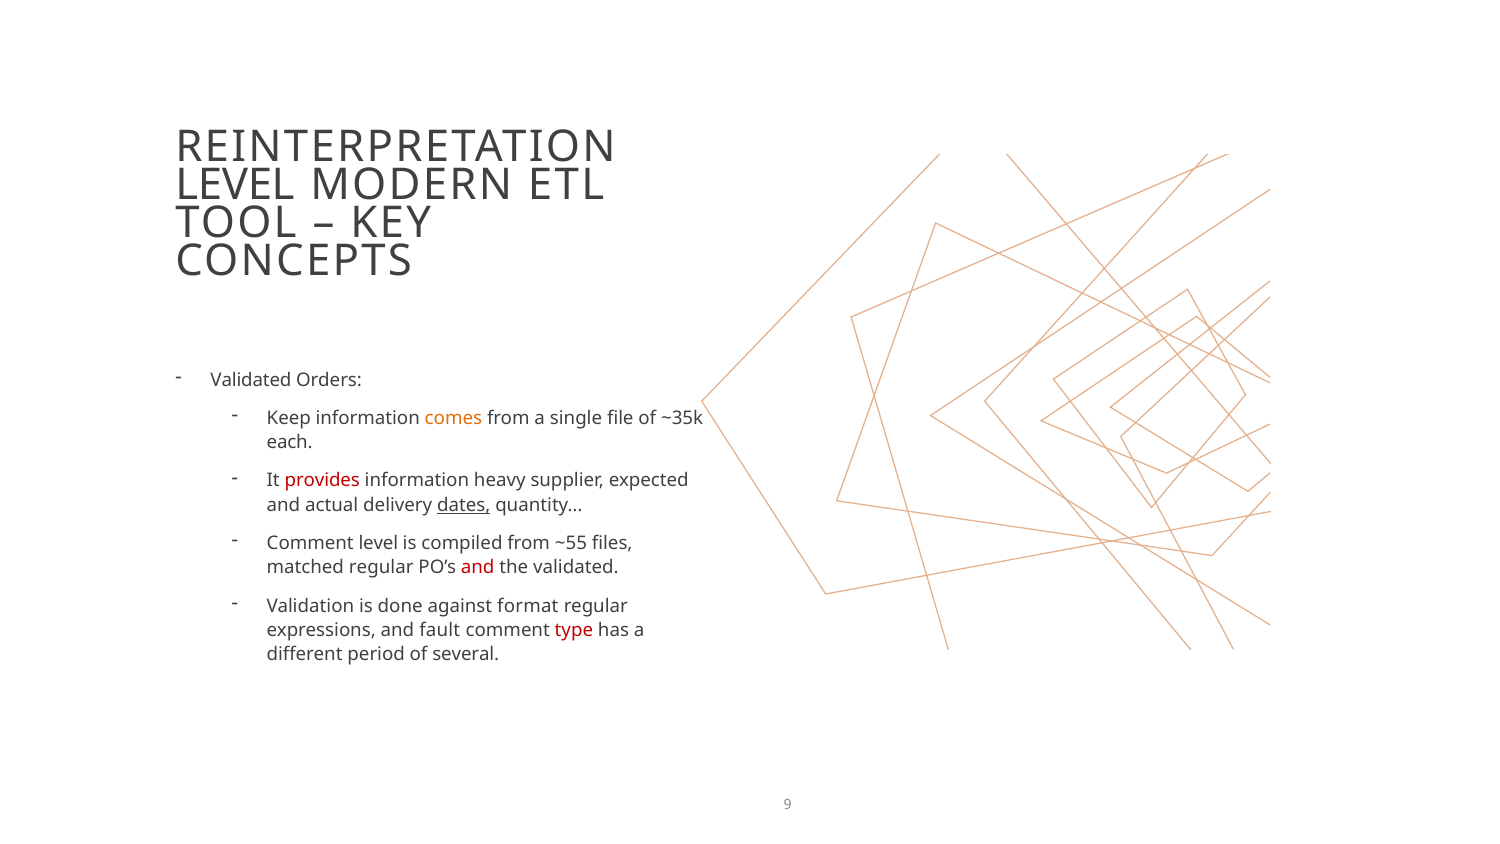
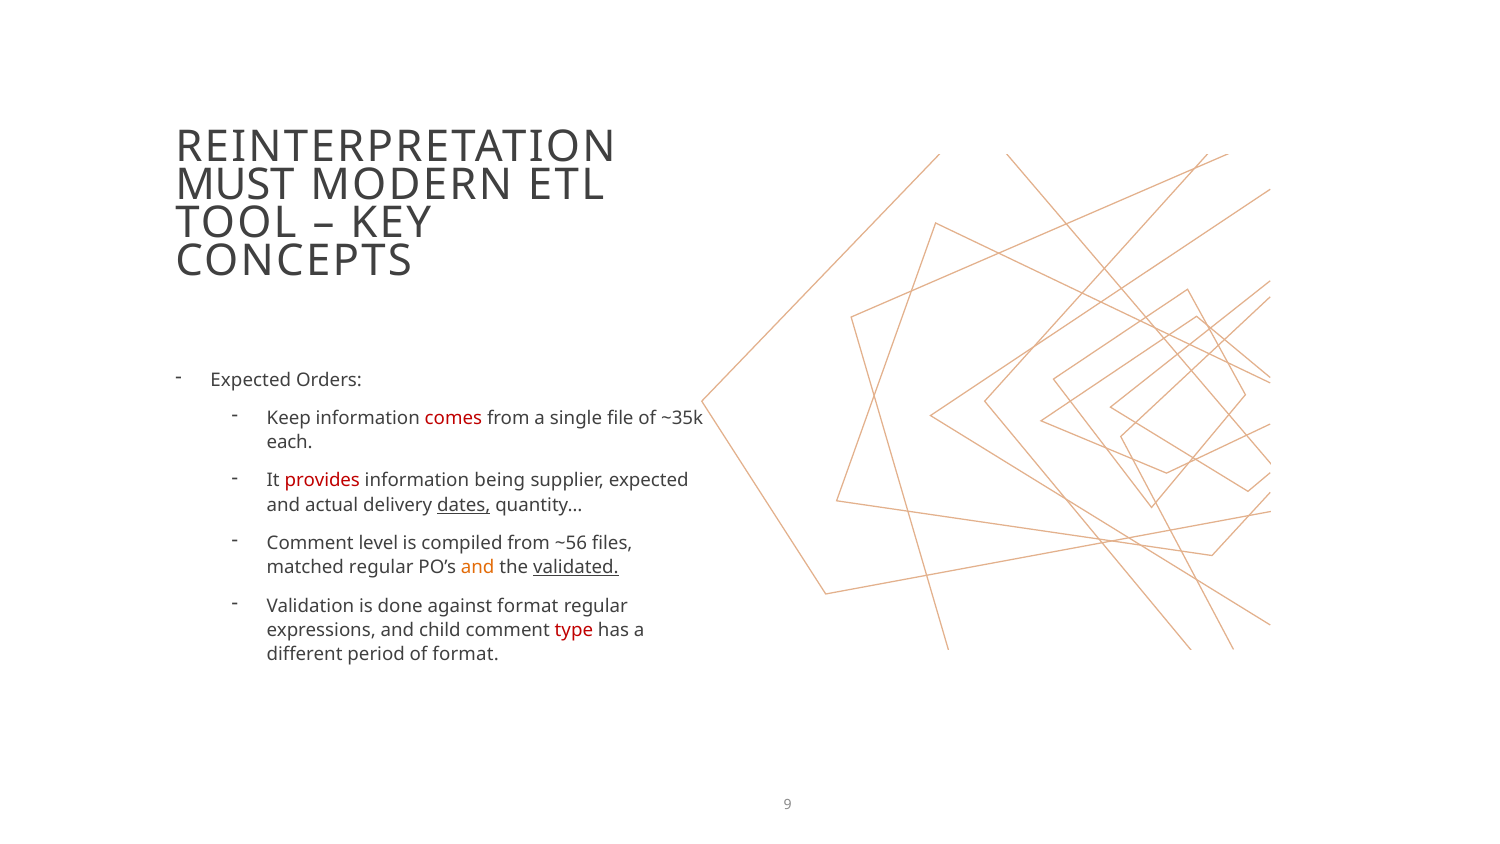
LEVEL: LEVEL -> MUST (235, 185)
Validated: Validated -> Expected (251, 380)
comes colour: orange -> red (453, 418)
heavy: heavy -> being (500, 481)
~55: ~55 -> ~56 (571, 543)
and colour: red -> orange (478, 567)
validated underline: none -> present (576, 567)
fault: fault -> child (440, 630)
of several: several -> format (466, 654)
